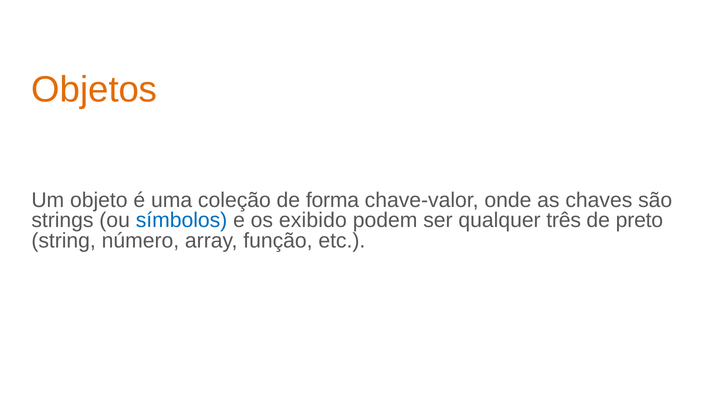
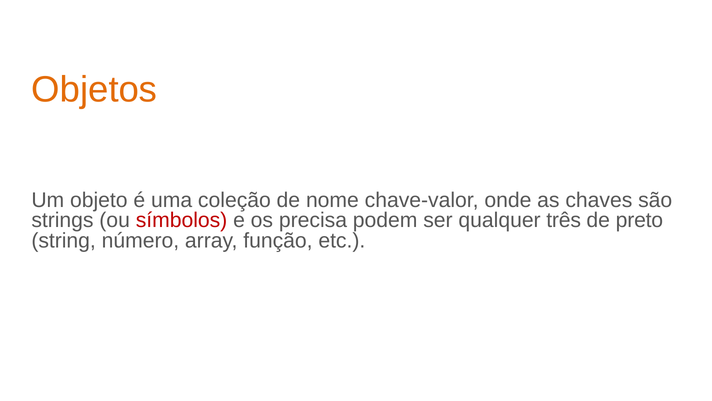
forma: forma -> nome (332, 200)
símbolos colour: blue -> red (182, 220)
exibido: exibido -> precisa (313, 220)
